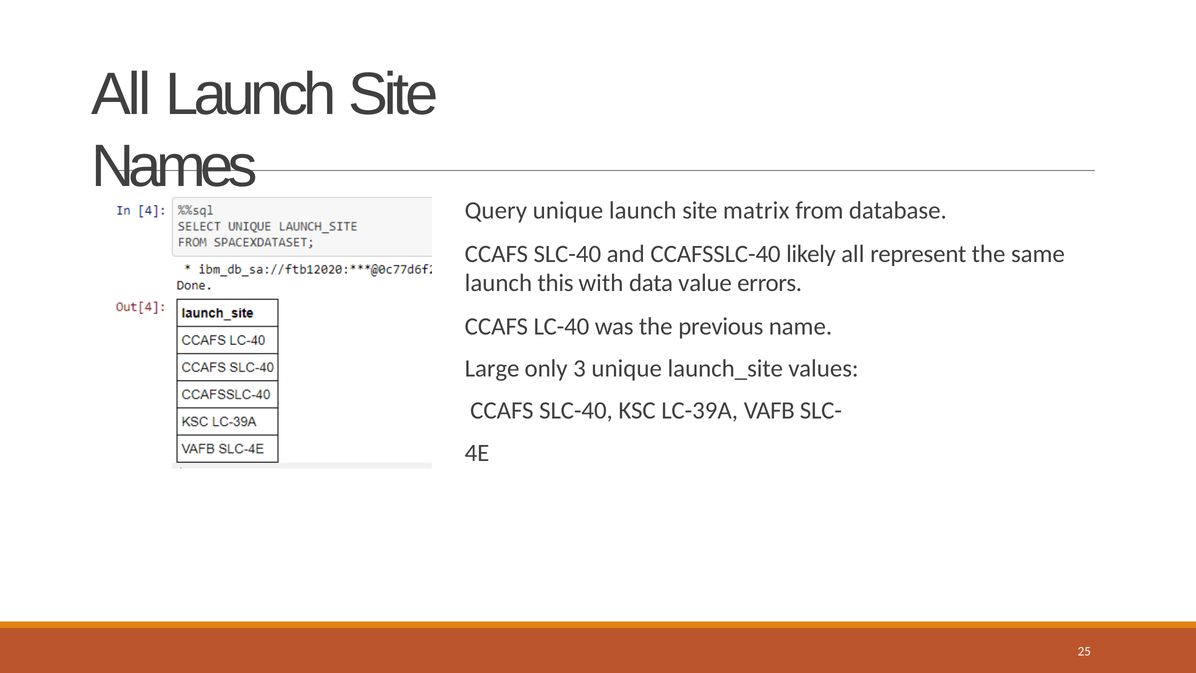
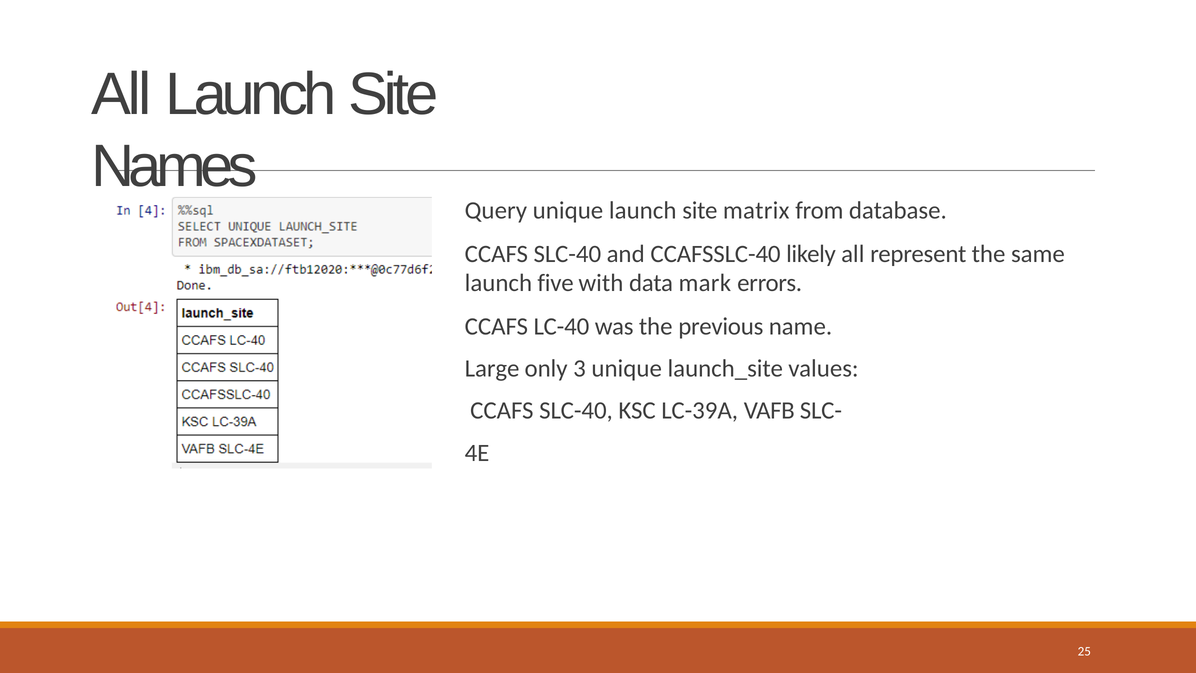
this: this -> five (556, 283)
value: value -> mark (705, 283)
